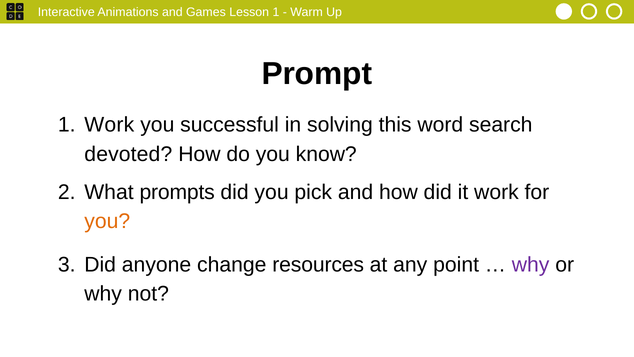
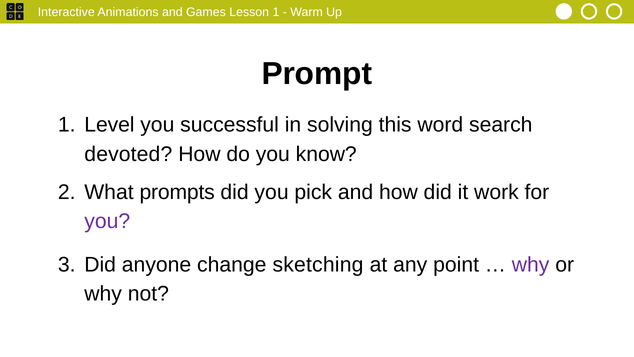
1 Work: Work -> Level (109, 125)
you colour: orange -> purple (107, 221)
resources: resources -> sketching (318, 264)
